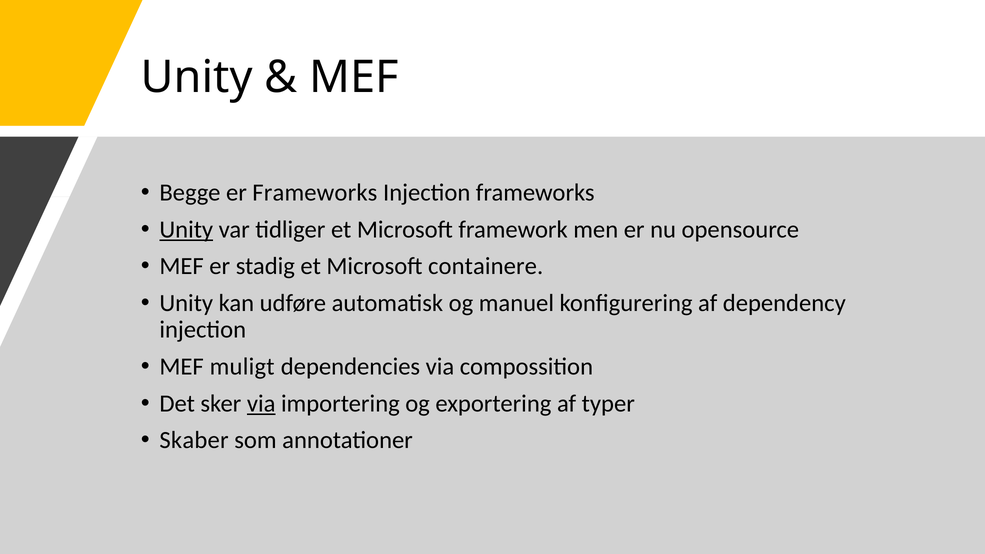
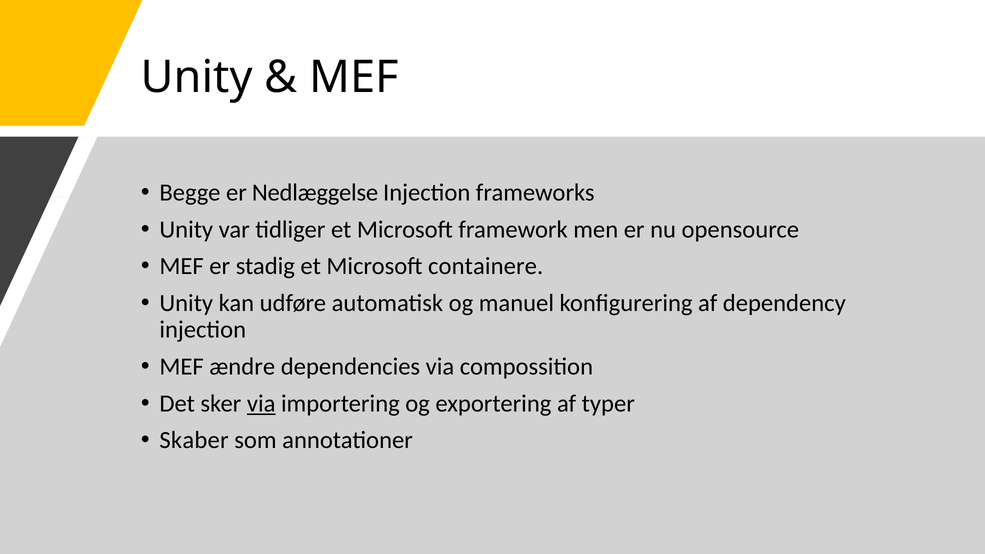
er Frameworks: Frameworks -> Nedlæggelse (315, 193)
Unity underline: present -> none (186, 230)
muligt: muligt -> ændre (242, 367)
